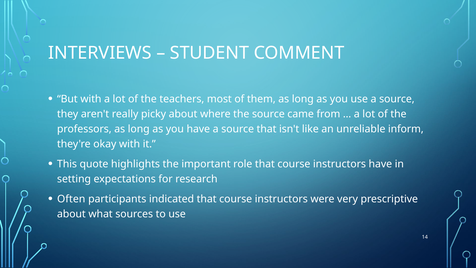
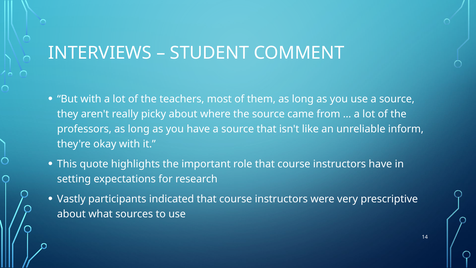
Often: Often -> Vastly (71, 199)
